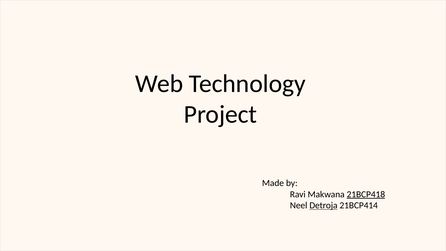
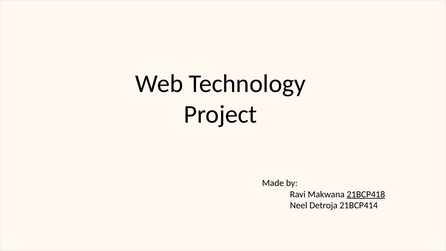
Detroja underline: present -> none (323, 205)
